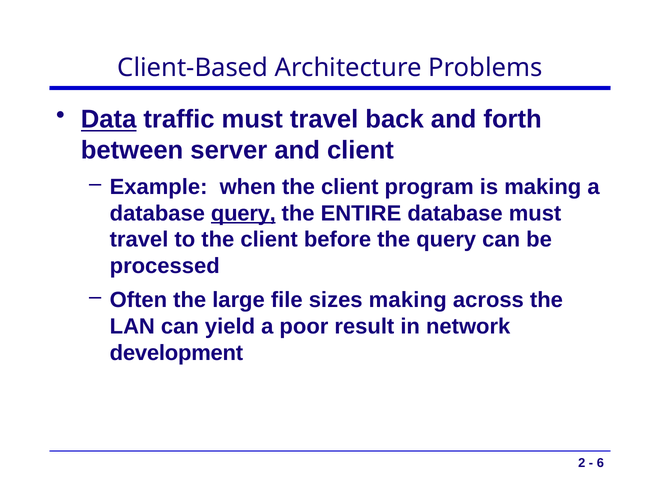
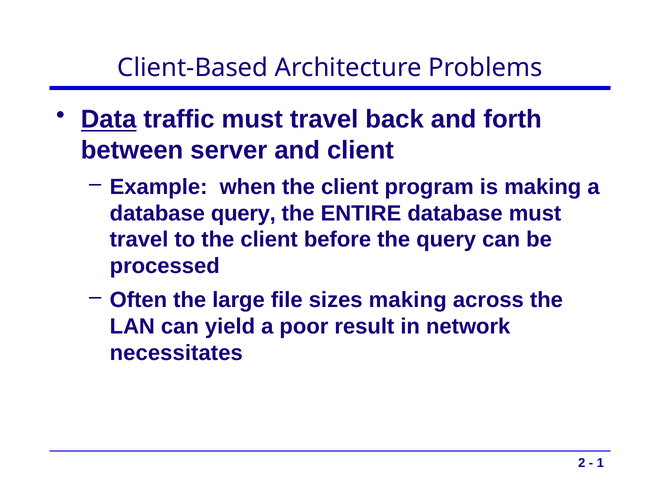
query underline: present -> none (243, 213)
development: development -> necessitates (176, 353)
6: 6 -> 1 (600, 463)
